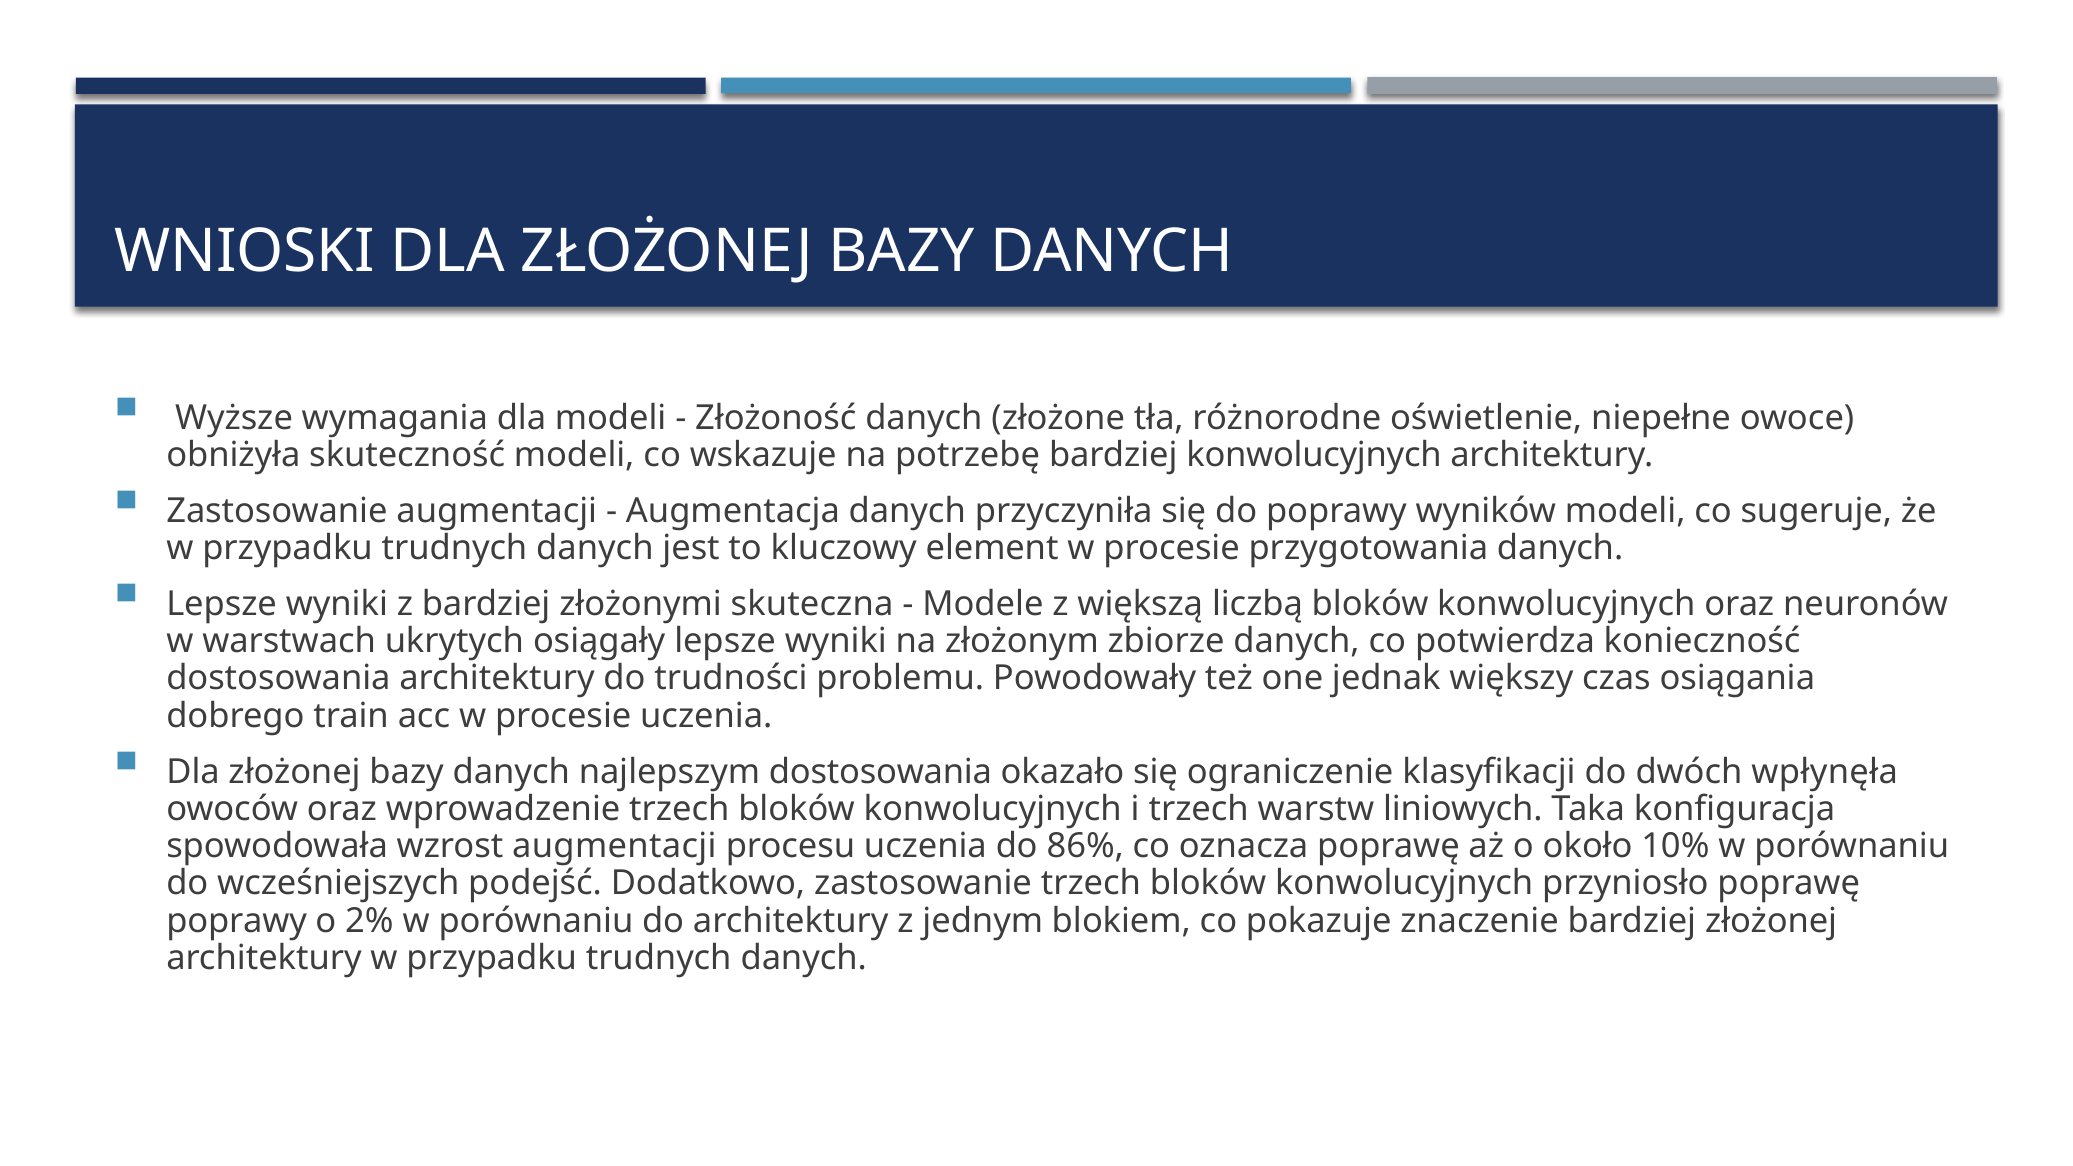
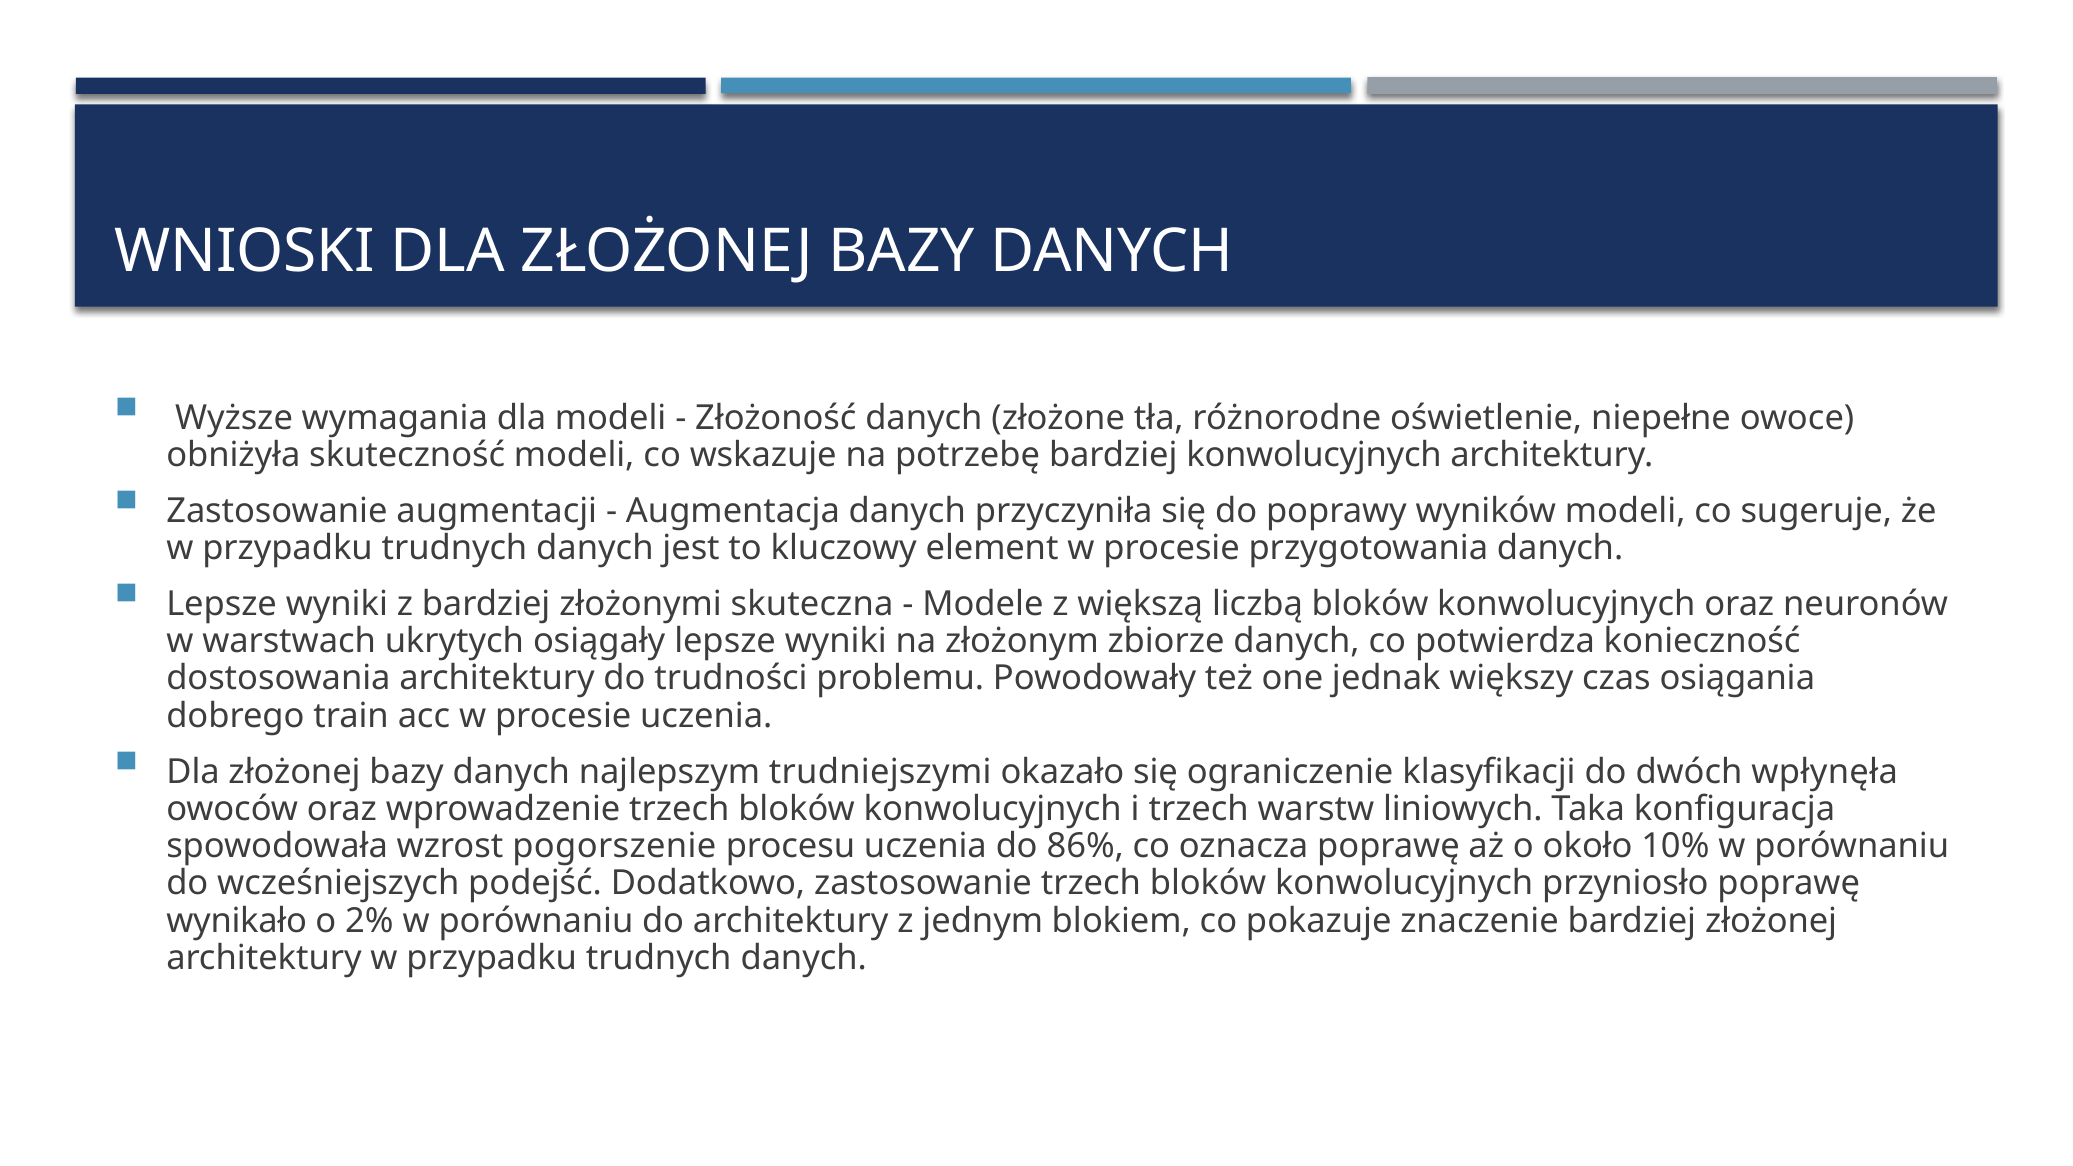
najlepszym dostosowania: dostosowania -> trudniejszymi (880, 772)
wzrost augmentacji: augmentacji -> pogorszenie (614, 846)
poprawy: poprawy -> wynikało (237, 921)
